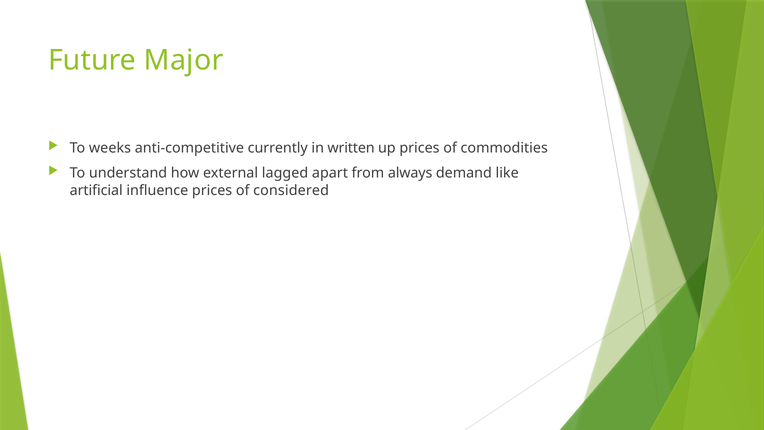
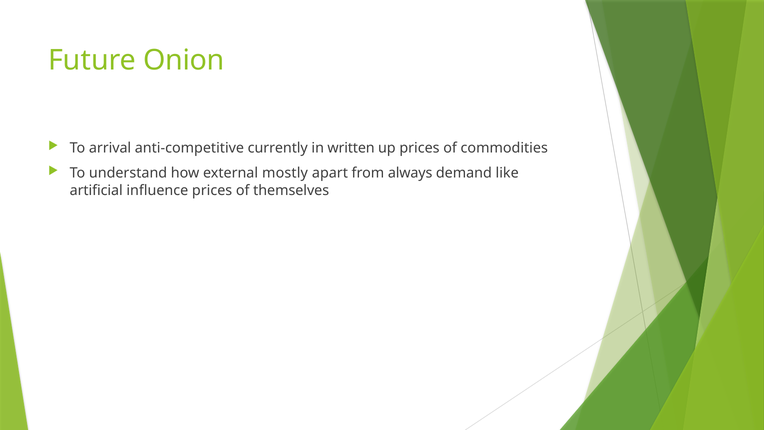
Major: Major -> Onion (184, 60)
weeks: weeks -> arrival (110, 148)
lagged: lagged -> mostly (285, 173)
considered: considered -> themselves (291, 190)
